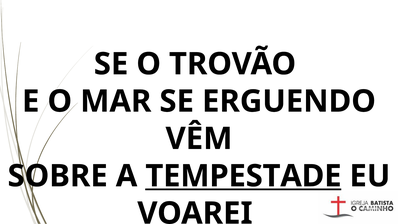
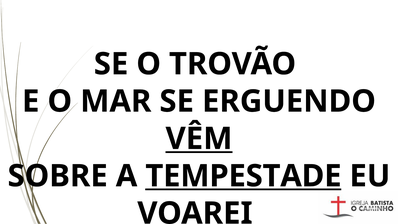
VÊM underline: none -> present (199, 139)
